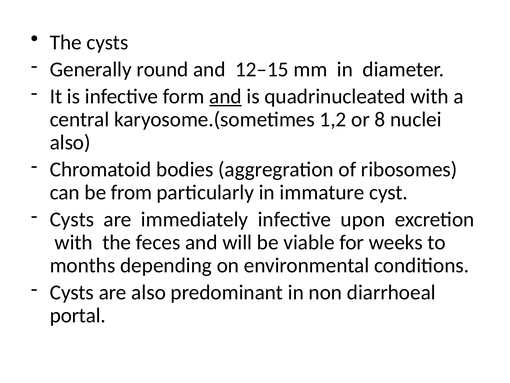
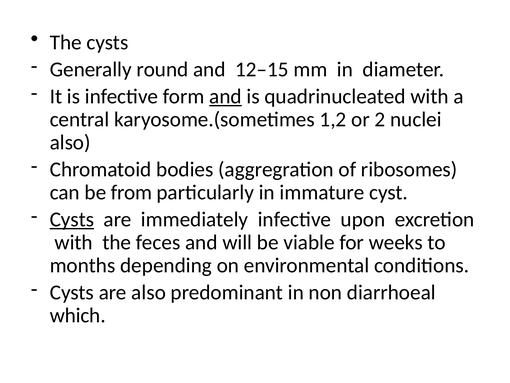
8: 8 -> 2 (380, 119)
Cysts underline: none -> present (72, 219)
portal: portal -> which (78, 315)
